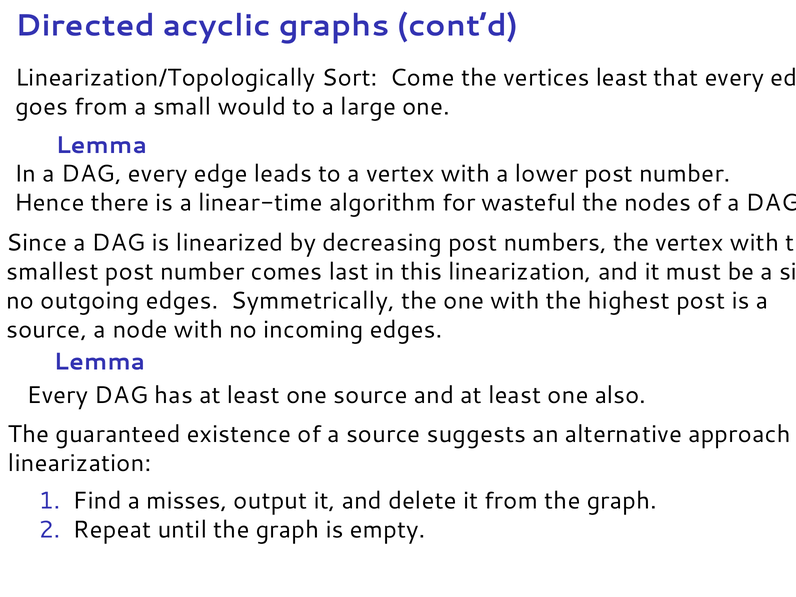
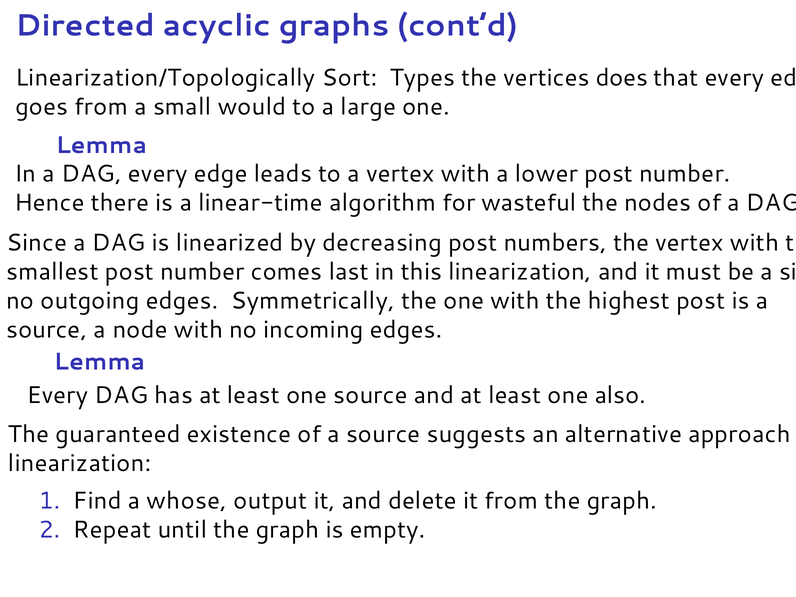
Come: Come -> Types (422, 78)
vertices least: least -> does (622, 78)
misses: misses -> whose (187, 501)
